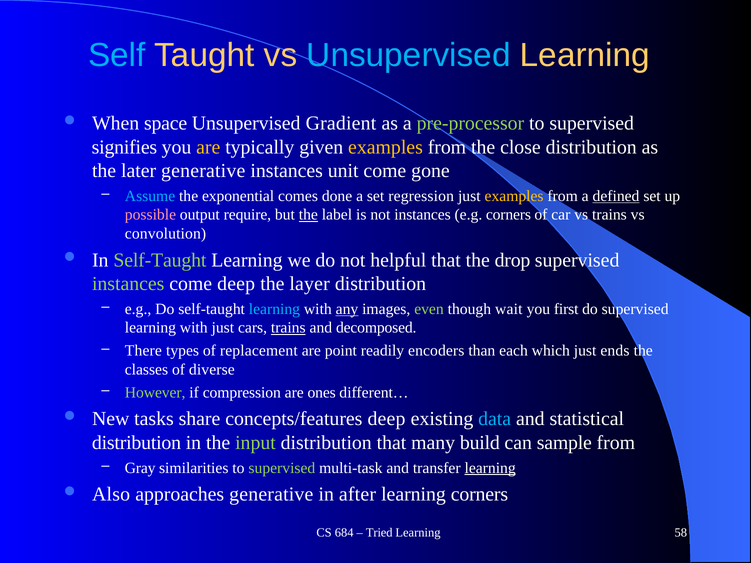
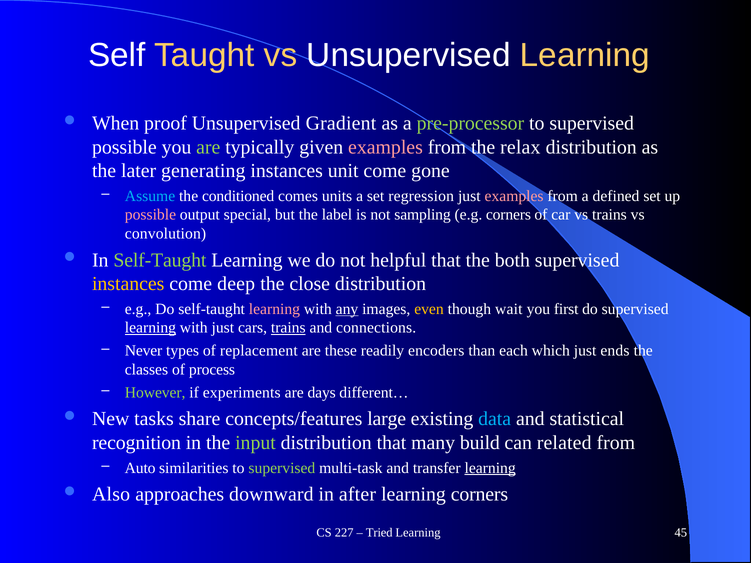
Self colour: light blue -> white (117, 56)
Unsupervised colour: light blue -> white (409, 56)
space: space -> proof (165, 123)
signifies: signifies -> possible (124, 147)
are colour: yellow -> light green (208, 147)
examples colour: yellow -> pink (385, 147)
close: close -> relax (520, 147)
later generative: generative -> generating (203, 171)
exponential: exponential -> conditioned (238, 196)
done: done -> units (337, 196)
examples colour: yellow -> pink (514, 196)
defined underline: present -> none (616, 196)
require: require -> special (247, 215)
the underline: present -> none (308, 215)
not instances: instances -> sampling (423, 215)
drop: drop -> both (512, 260)
instances colour: light green -> yellow (128, 284)
layer: layer -> close (310, 284)
learning colour: light blue -> pink (274, 309)
even colour: light green -> yellow (429, 309)
learning underline: none -> present (150, 328)
decomposed: decomposed -> connections (376, 328)
There: There -> Never (144, 351)
point: point -> these (341, 351)
diverse: diverse -> process (212, 370)
compression: compression -> experiments (242, 393)
ones: ones -> days (322, 393)
concepts/features deep: deep -> large (387, 419)
distribution: distribution -> recognition (136, 443)
sample: sample -> related (564, 443)
Gray: Gray -> Auto (140, 468)
approaches generative: generative -> downward (271, 495)
684: 684 -> 227 (344, 533)
58: 58 -> 45 (681, 533)
